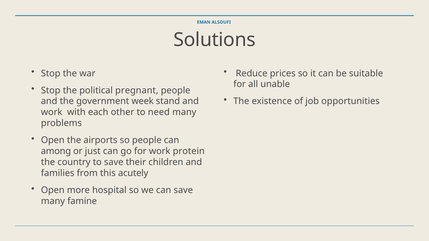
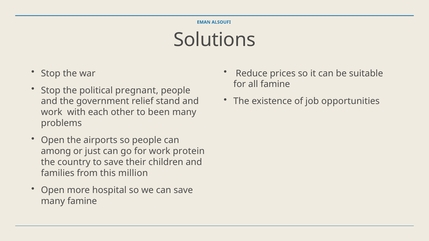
all unable: unable -> famine (275, 84)
week: week -> relief (143, 101)
need: need -> been (159, 112)
acutely: acutely -> million (133, 173)
